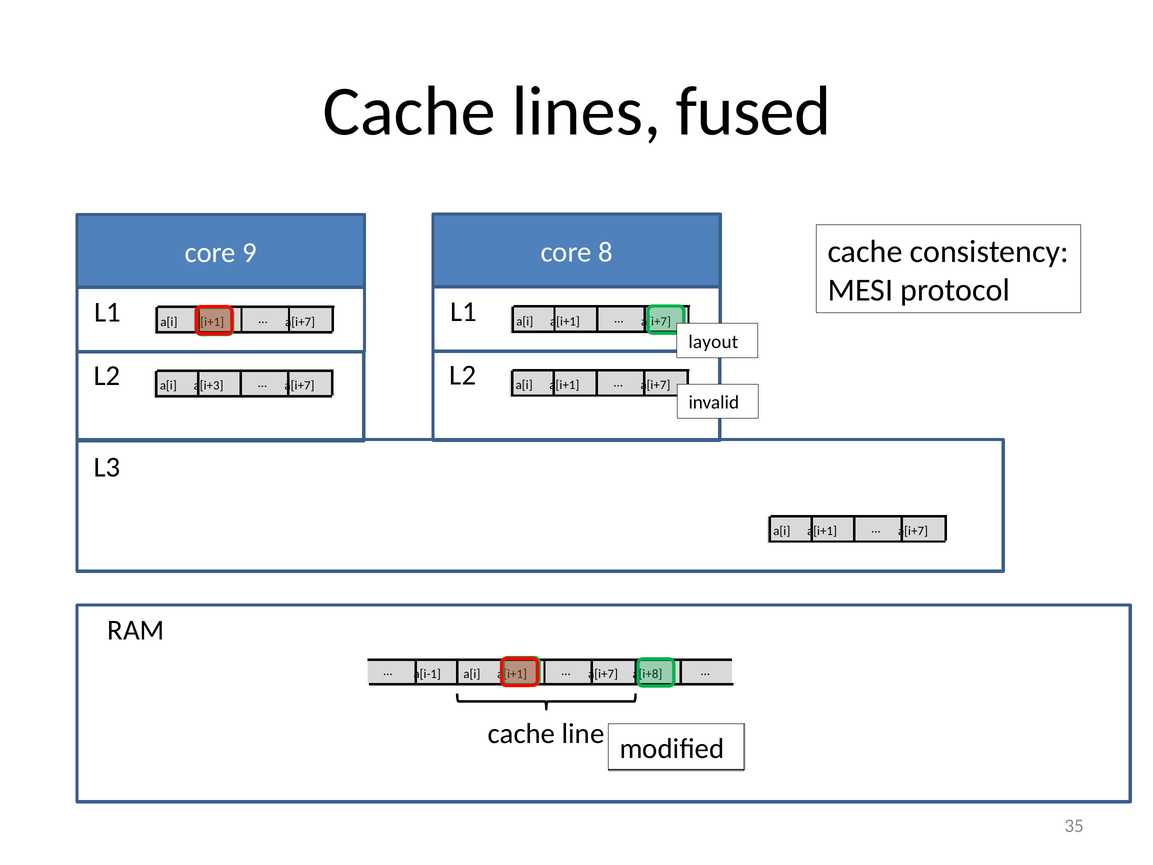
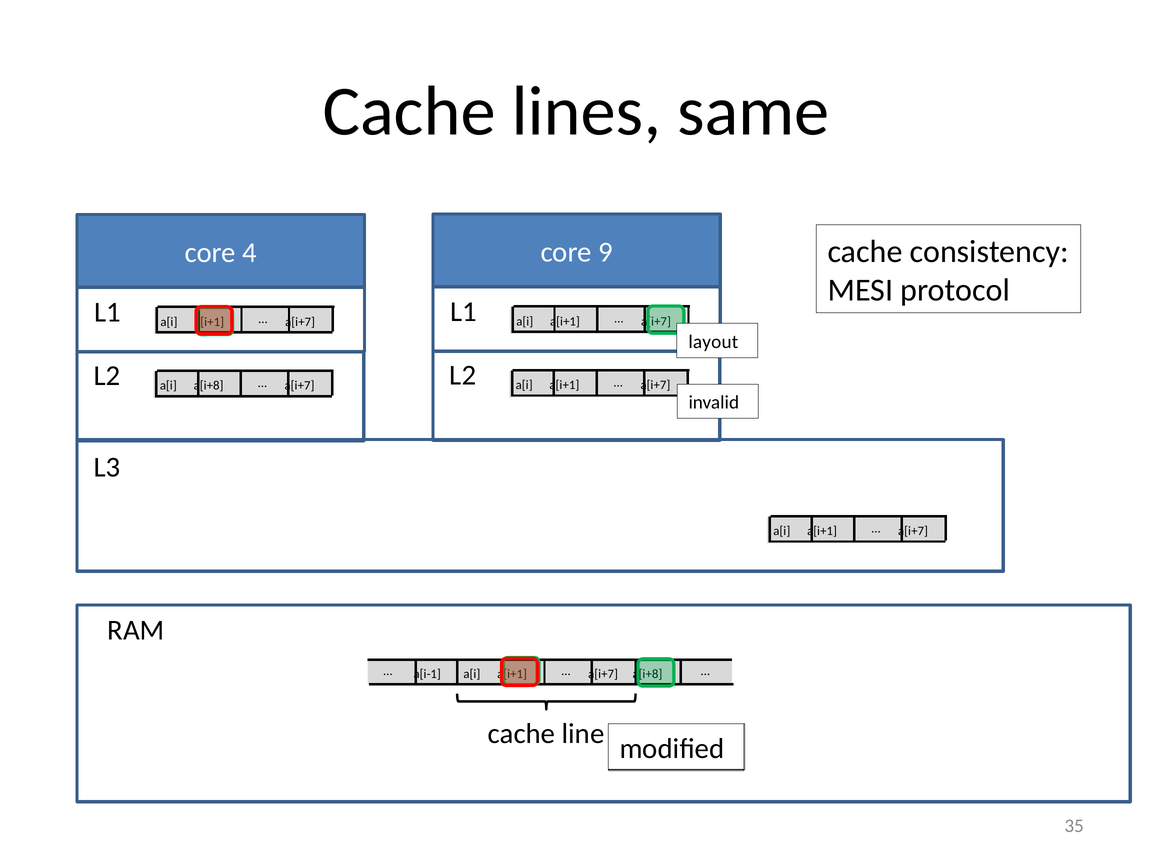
fused: fused -> same (753, 112)
8: 8 -> 9 (605, 252)
9: 9 -> 4 (250, 253)
a[i a[i+3: a[i+3 -> a[i+8 (209, 386)
